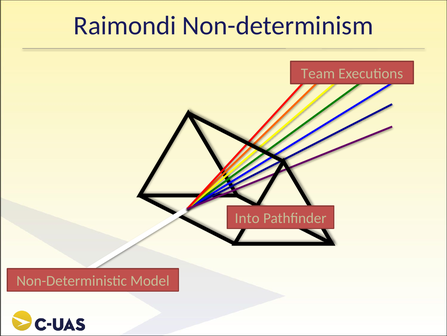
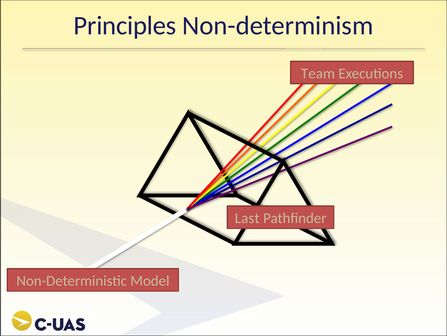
Raimondi: Raimondi -> Principles (125, 26)
Into: Into -> Last (247, 218)
